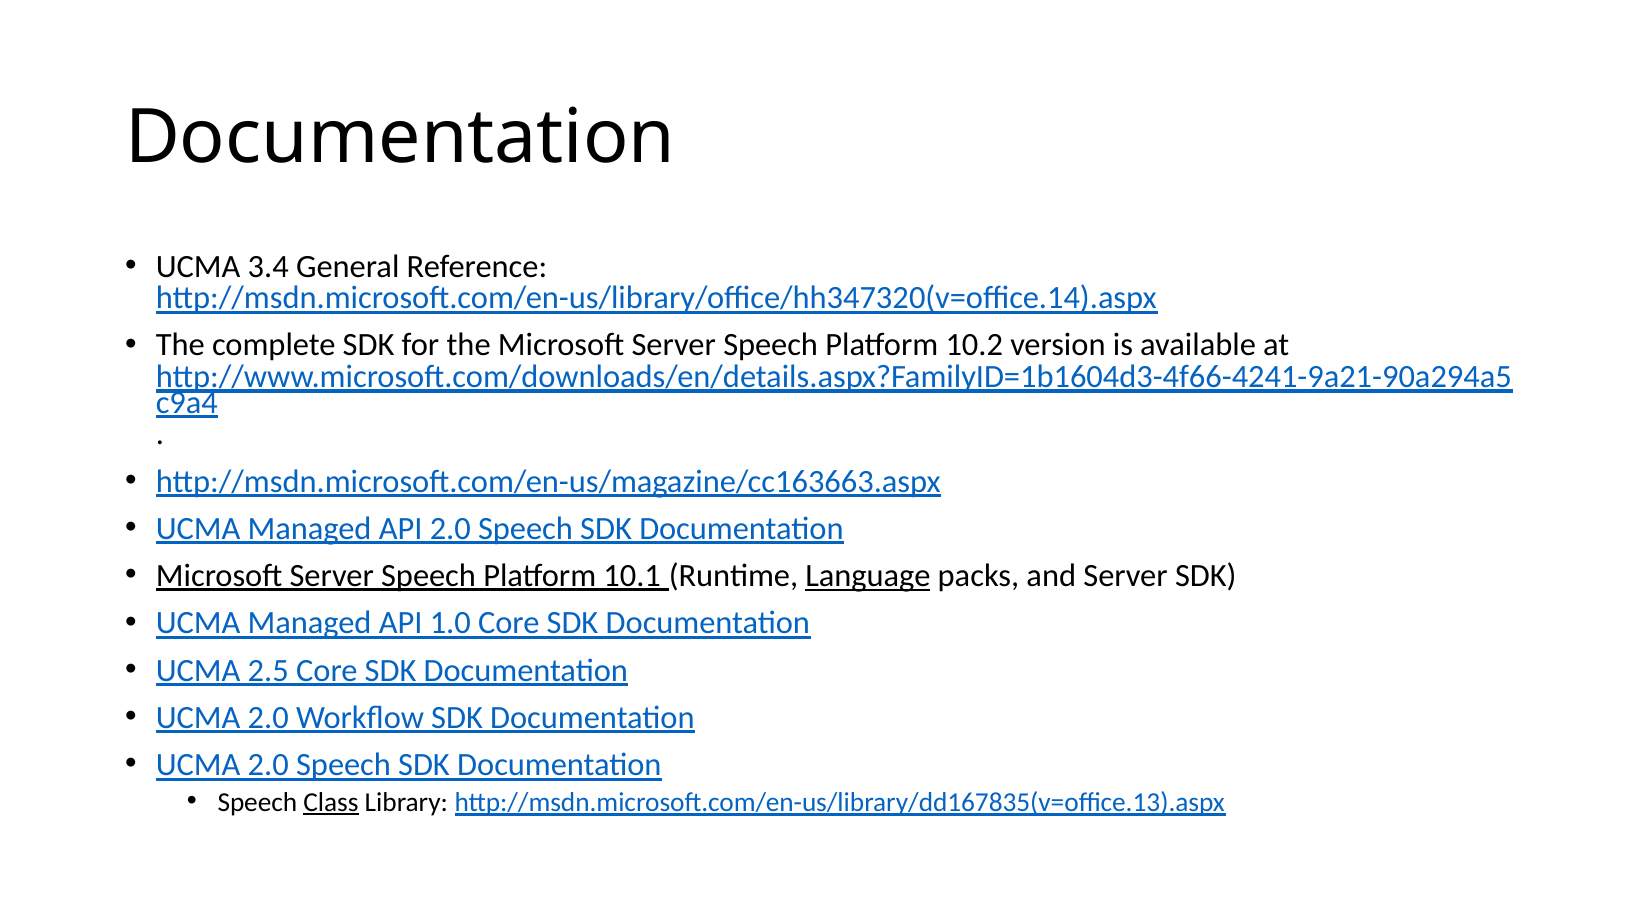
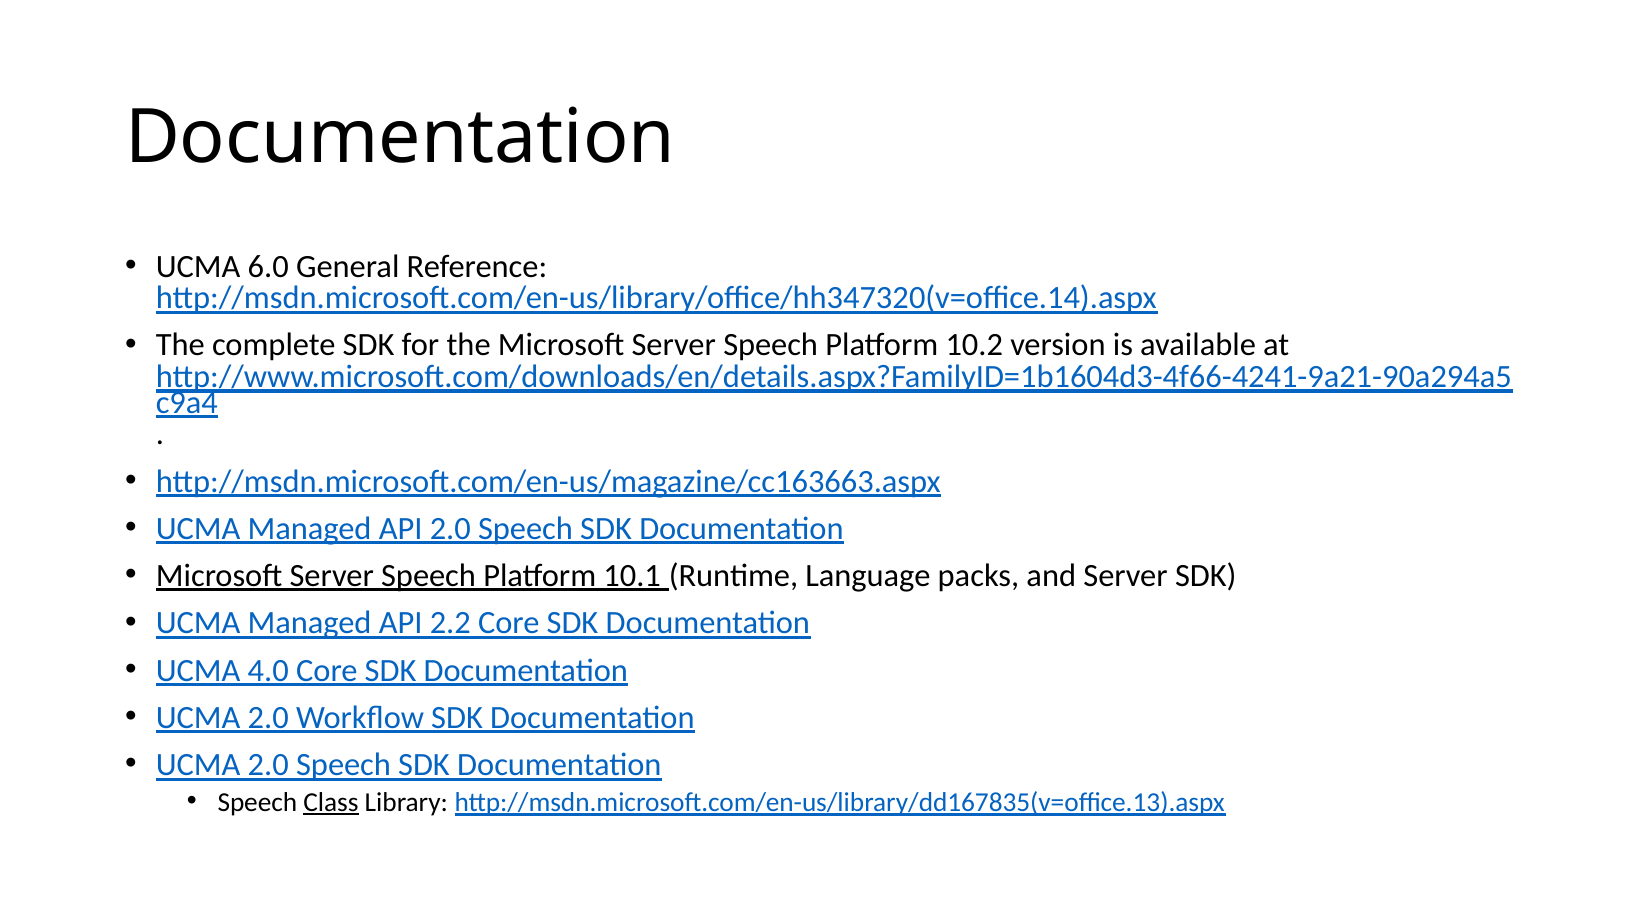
3.4: 3.4 -> 6.0 (268, 267)
Language underline: present -> none (868, 576)
1.0: 1.0 -> 2.2 (450, 624)
2.5: 2.5 -> 4.0 (268, 671)
